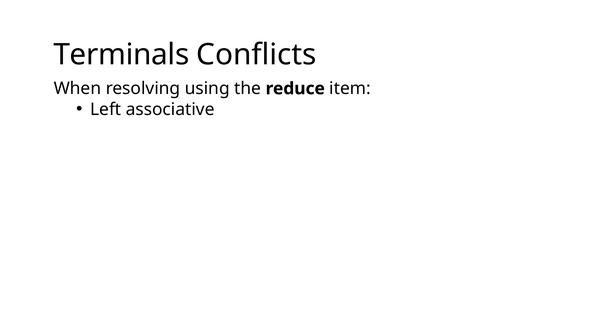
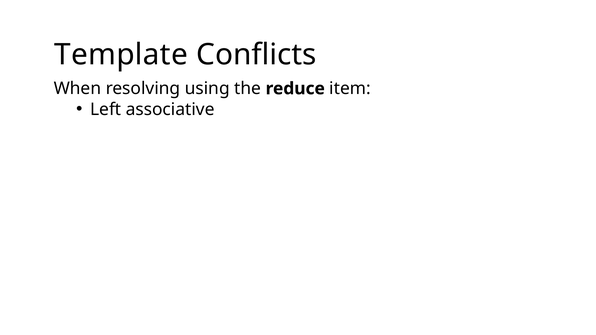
Terminals: Terminals -> Template (121, 55)
